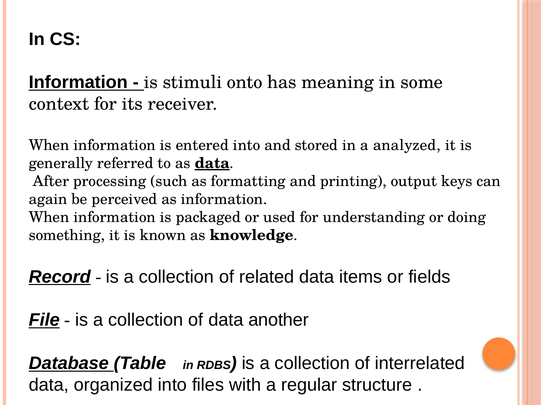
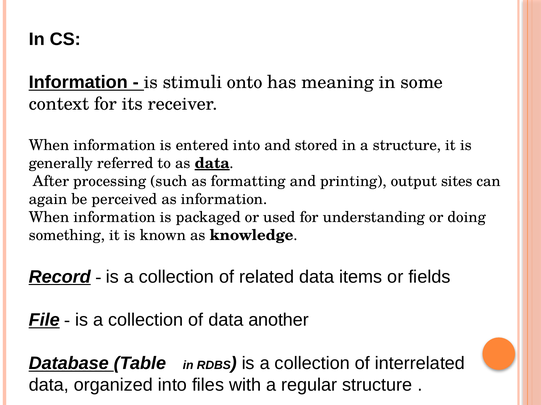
a analyzed: analyzed -> structure (407, 145)
keys: keys -> sites (457, 181)
